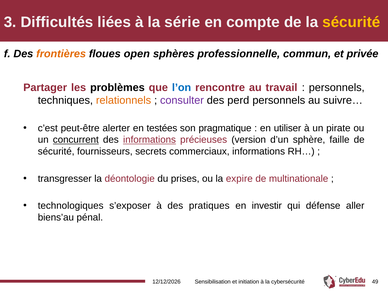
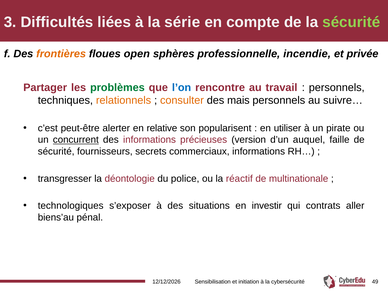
sécurité colour: yellow -> light green (351, 22)
commun: commun -> incendie (307, 54)
problèmes colour: black -> green (117, 87)
consulter colour: purple -> orange (182, 100)
perd: perd -> mais (238, 100)
testées: testées -> relative (162, 128)
pragmatique: pragmatique -> popularisent (225, 128)
informations underline: present -> none (149, 140)
sphère: sphère -> auquel (309, 140)
prises: prises -> police (185, 179)
expire: expire -> réactif (239, 179)
pratiques: pratiques -> situations (209, 206)
défense: défense -> contrats (323, 206)
